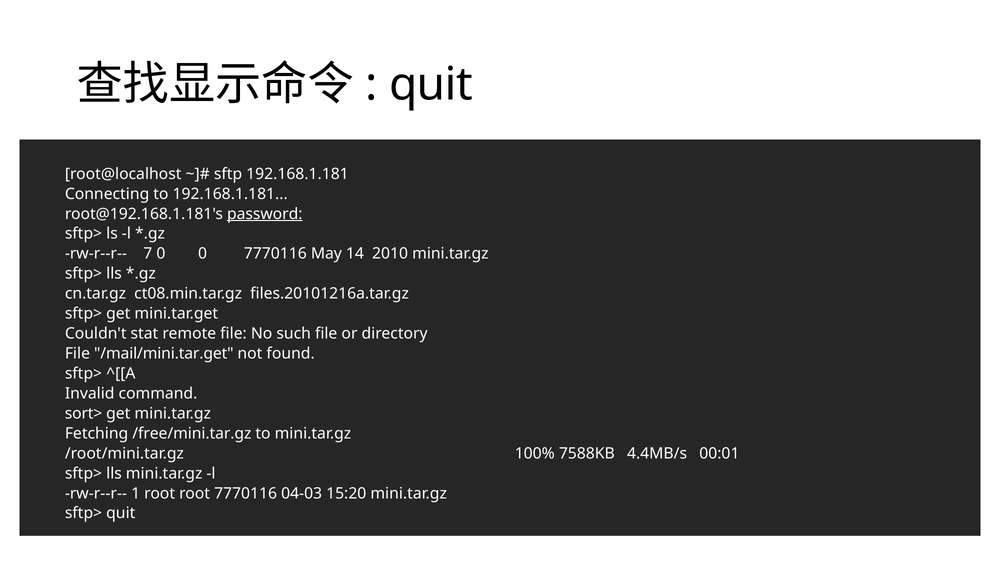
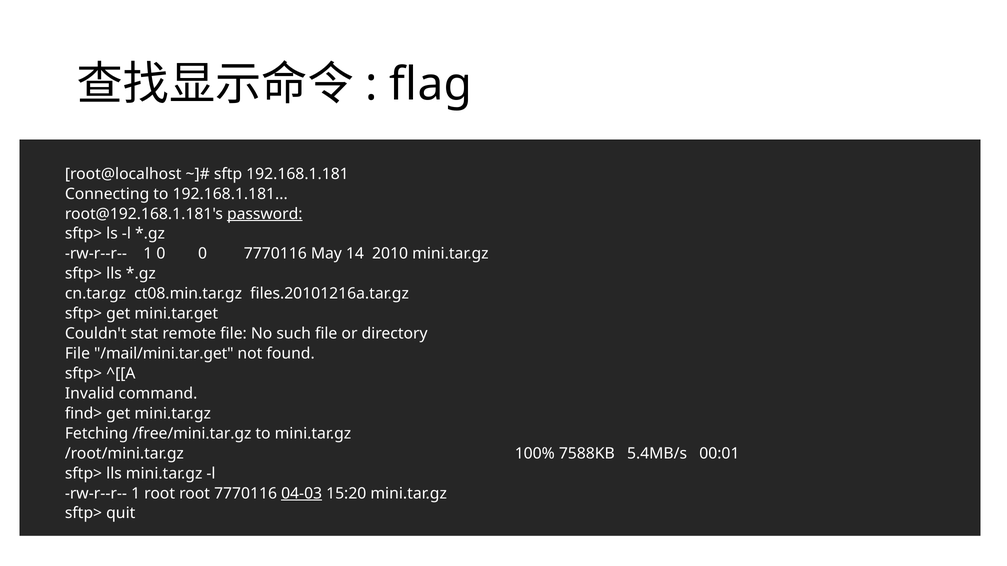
quit: quit -> flag (431, 85)
7: 7 -> 1 (148, 254)
sort>: sort> -> find> (84, 414)
4.4MB/s: 4.4MB/s -> 5.4MB/s (657, 454)
04-03 underline: none -> present (302, 494)
